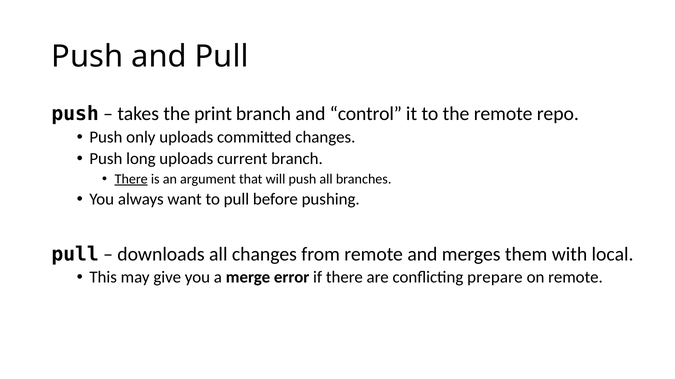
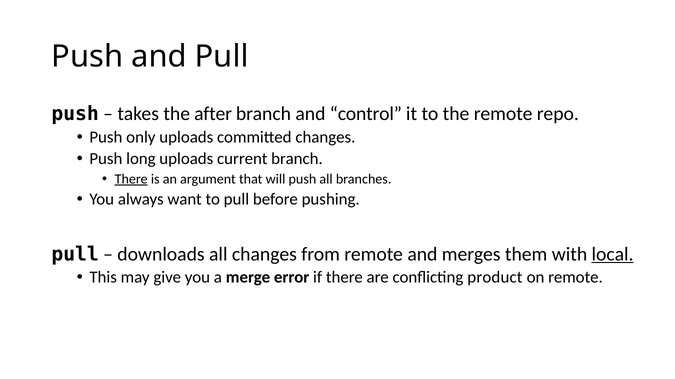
print: print -> after (213, 114)
local underline: none -> present (613, 255)
prepare: prepare -> product (495, 278)
